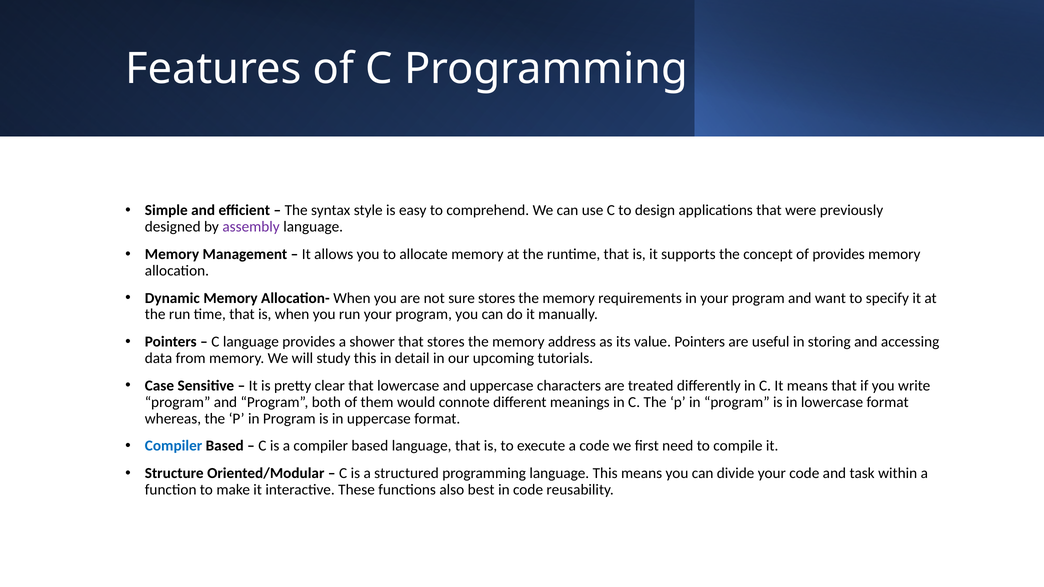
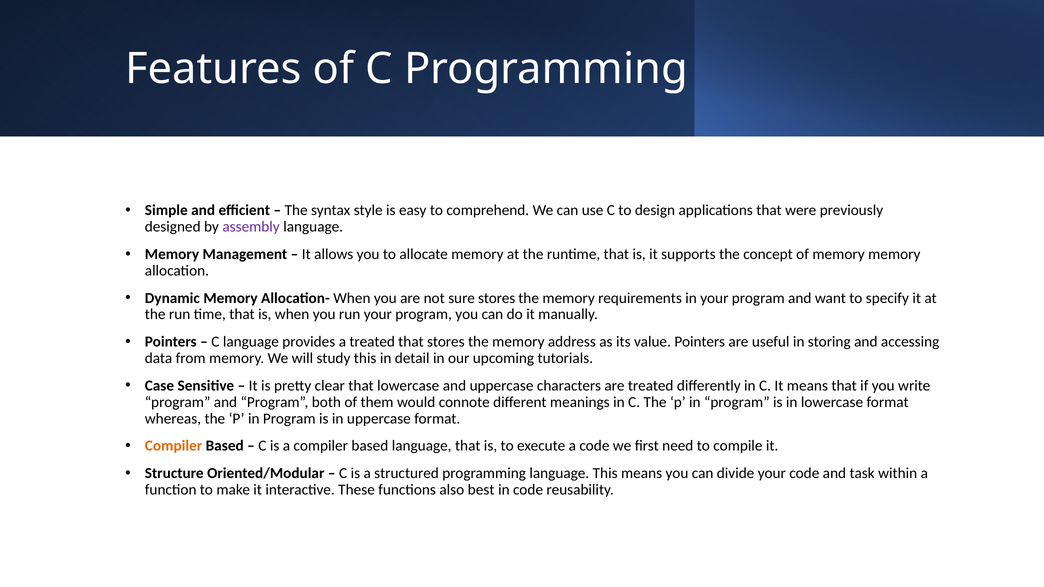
of provides: provides -> memory (839, 254)
a shower: shower -> treated (372, 342)
Compiler colour: blue -> orange (174, 446)
